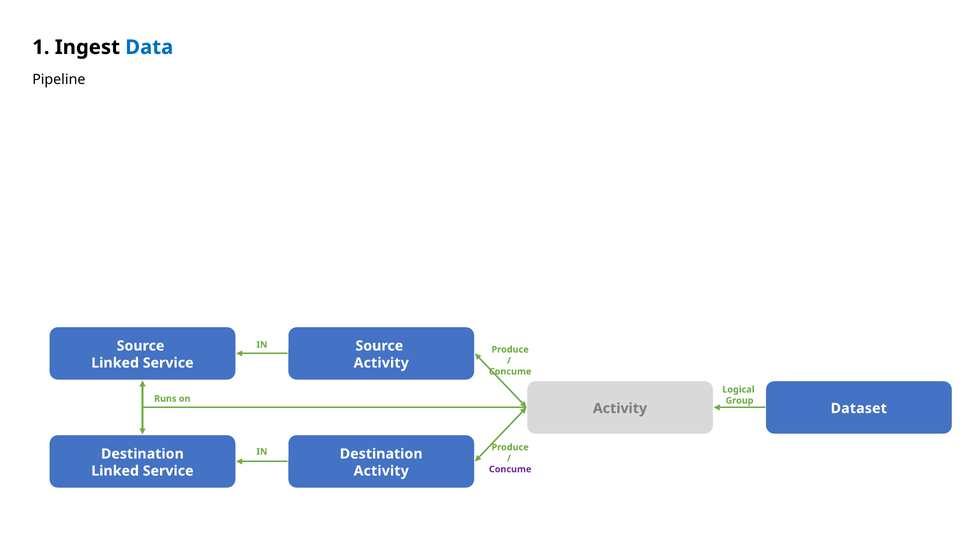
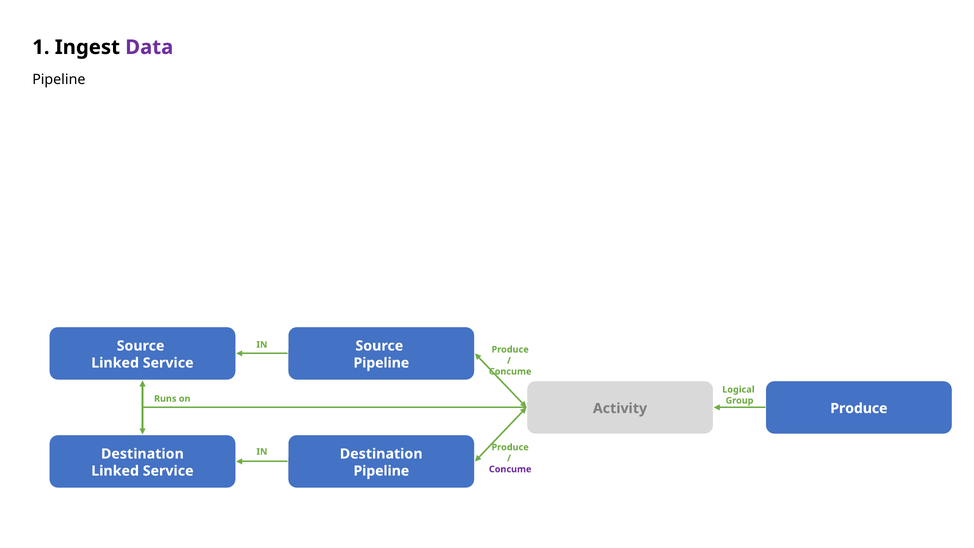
Data colour: blue -> purple (149, 47)
Activity: Activity -> Pipeline (381, 363)
Activity Dataset: Dataset -> Produce (859, 408)
Activity: Activity -> Pipeline (381, 471)
